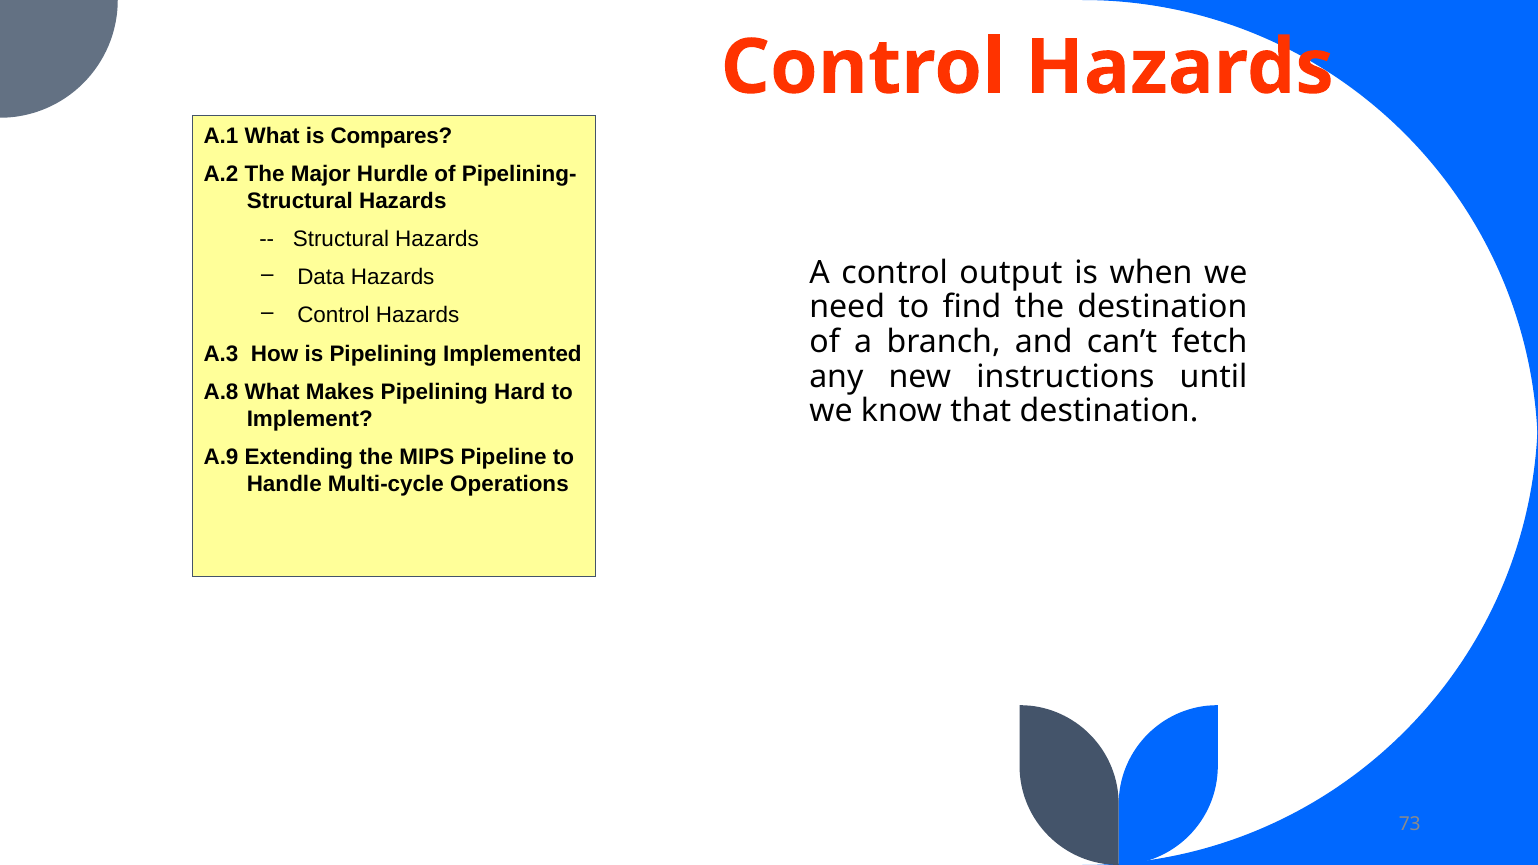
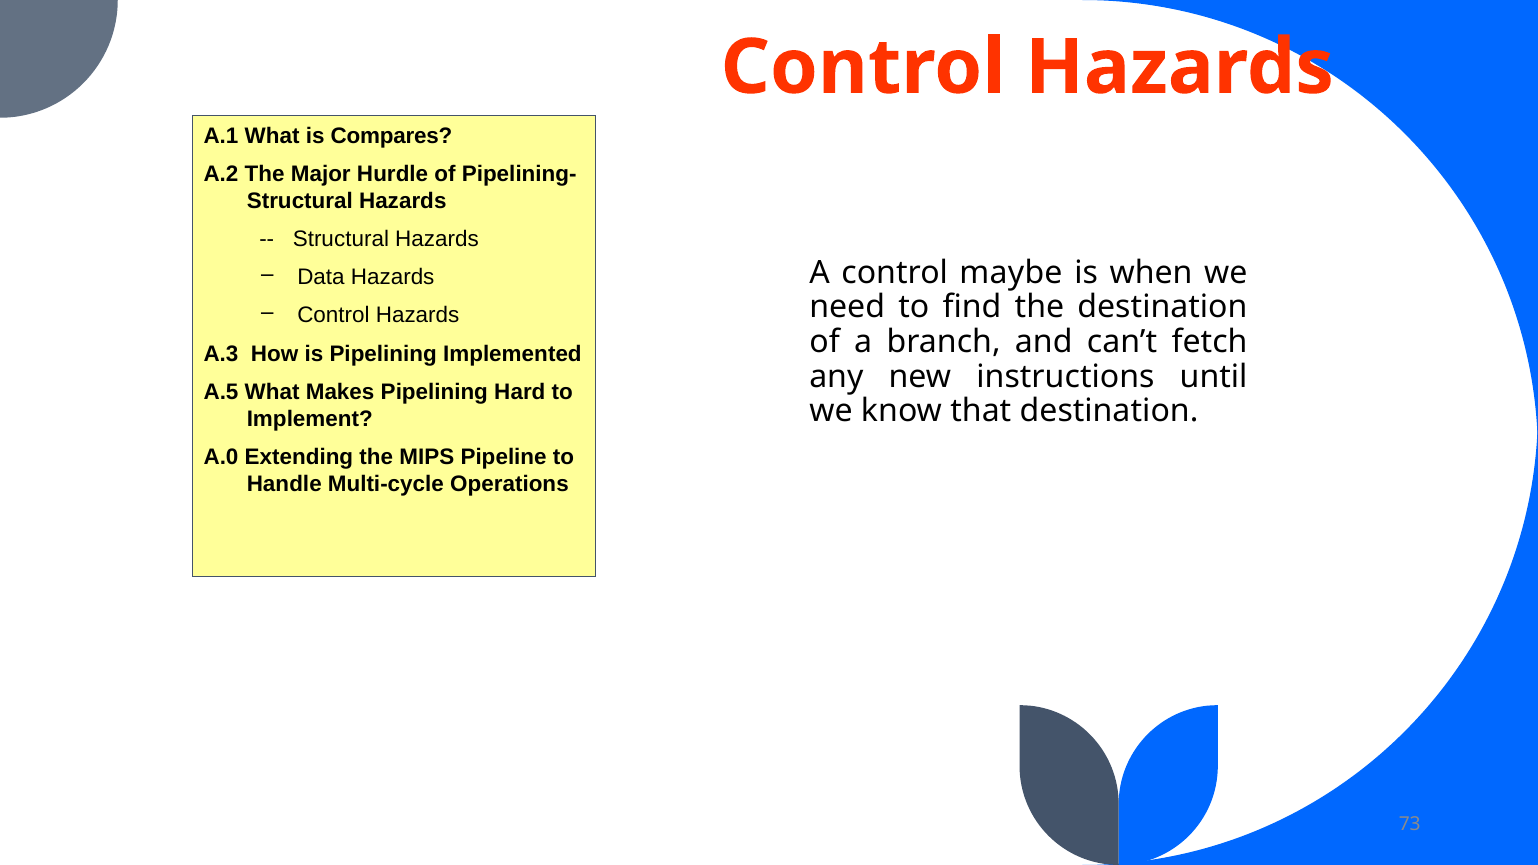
output: output -> maybe (1011, 273)
A.8: A.8 -> A.5 (221, 392)
A.9: A.9 -> A.0 (221, 457)
